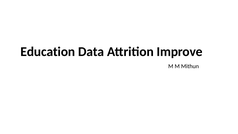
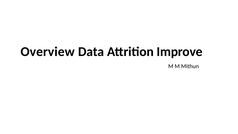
Education: Education -> Overview (48, 52)
